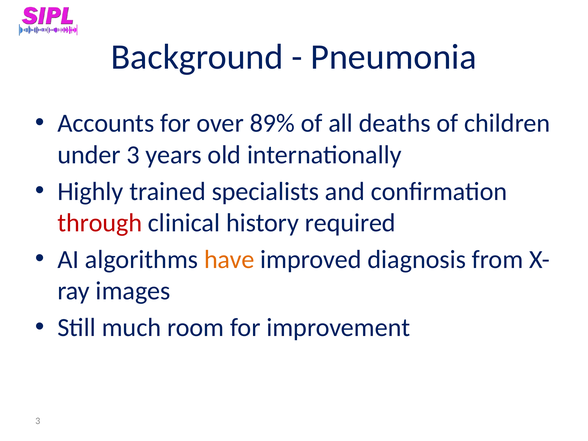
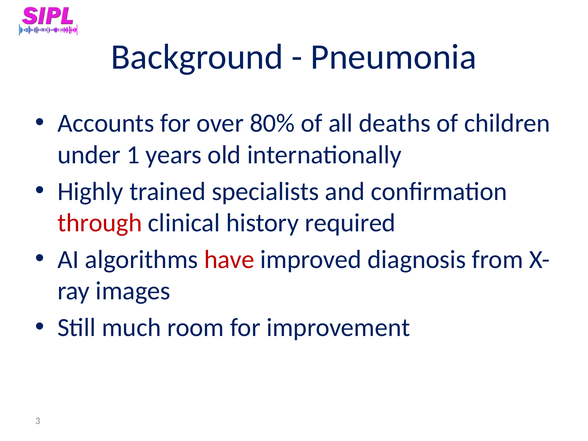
89%: 89% -> 80% (272, 123)
under 3: 3 -> 1 (133, 155)
have colour: orange -> red (229, 259)
